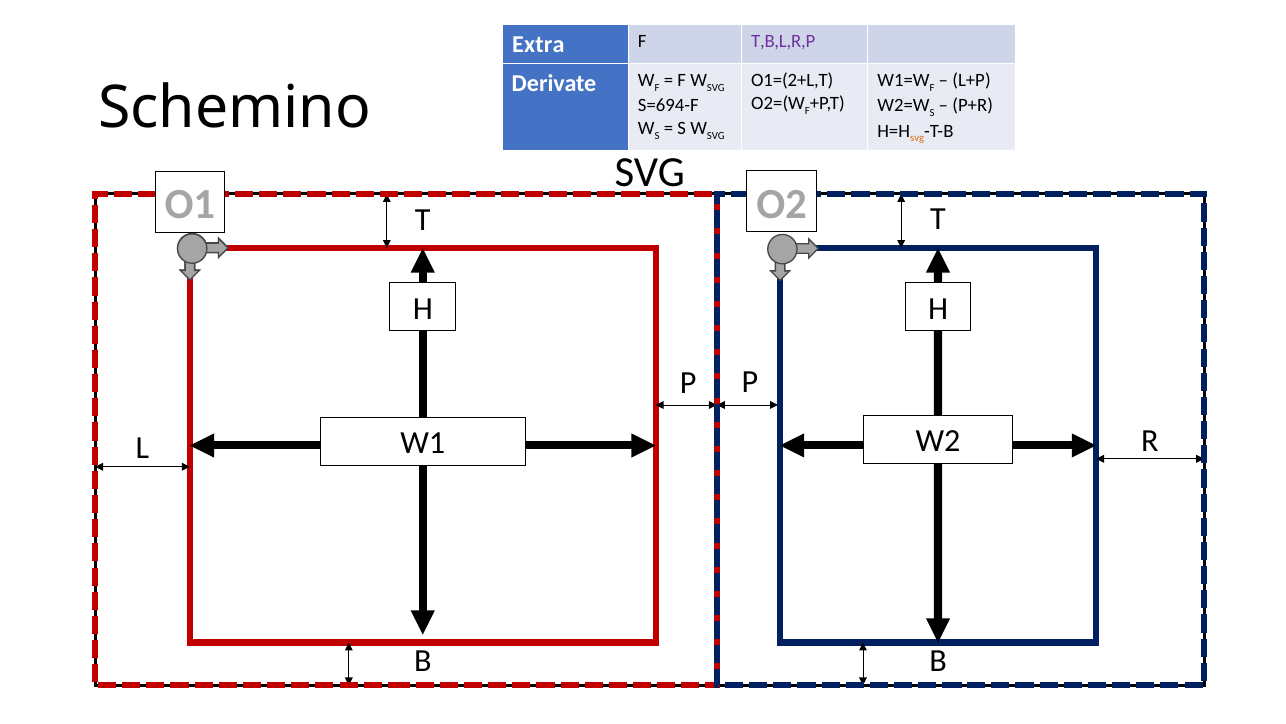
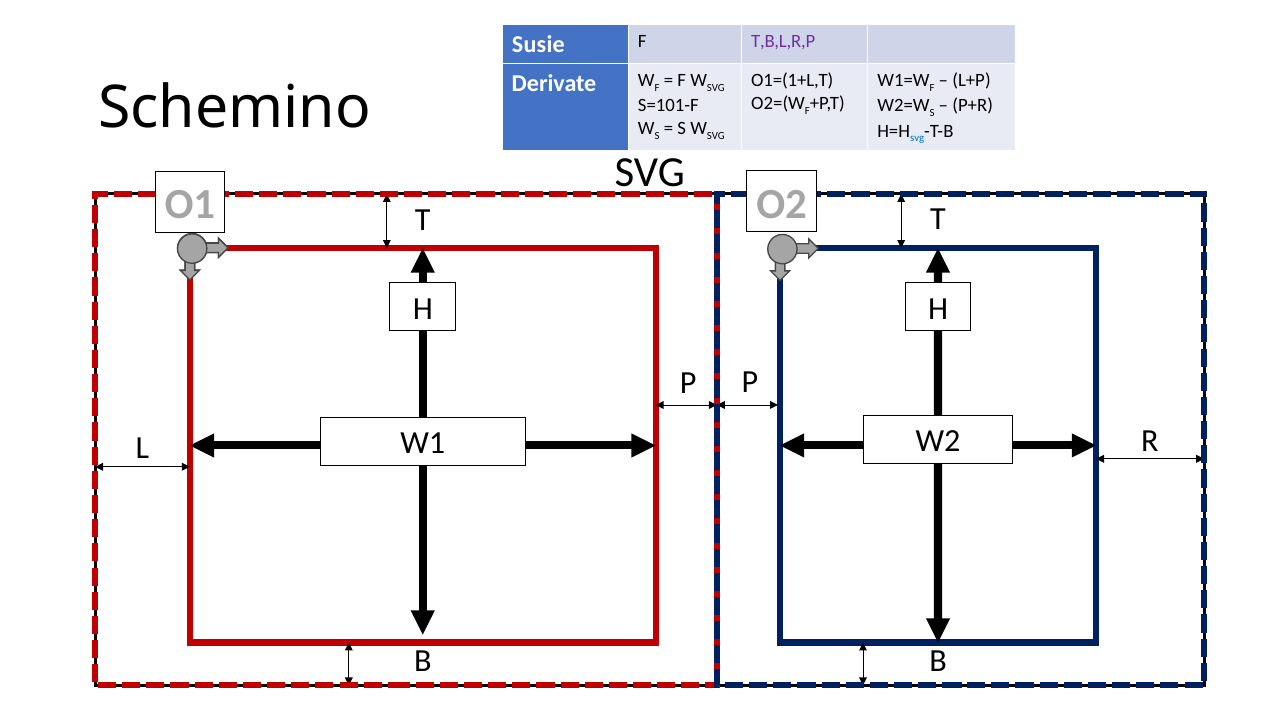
Extra: Extra -> Susie (538, 44)
O1=(2+L,T: O1=(2+L,T -> O1=(1+L,T (792, 80)
S=694-F: S=694-F -> S=101-F (668, 106)
svg colour: orange -> blue (917, 138)
